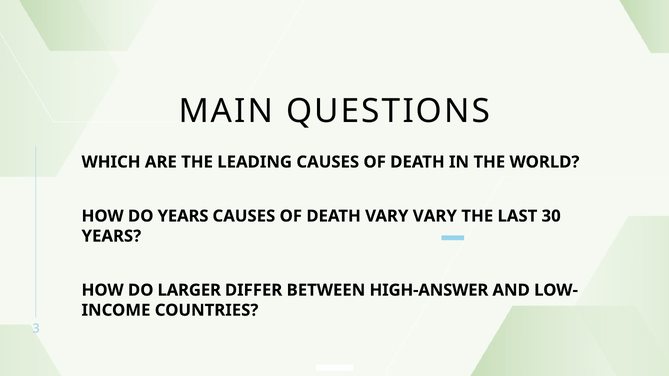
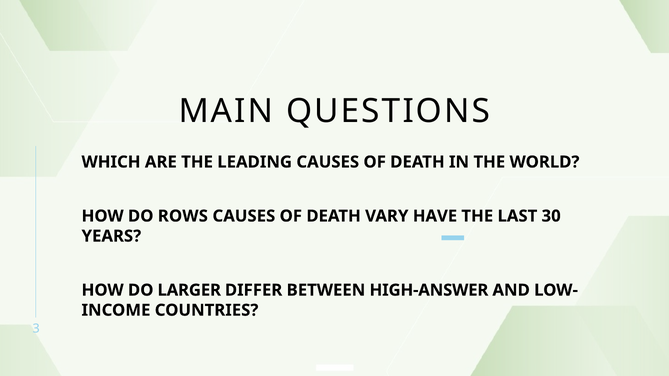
DO YEARS: YEARS -> ROWS (183, 216)
VARY VARY: VARY -> HAVE (435, 216)
